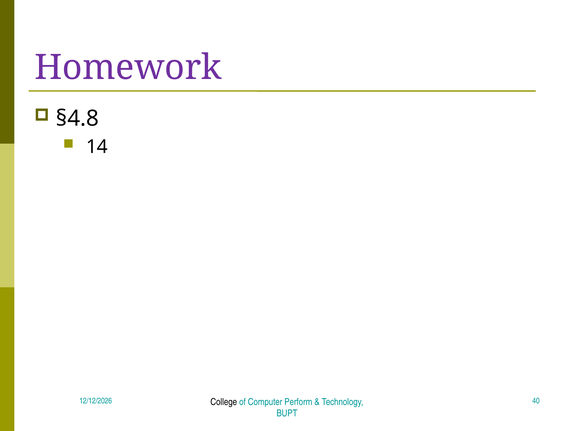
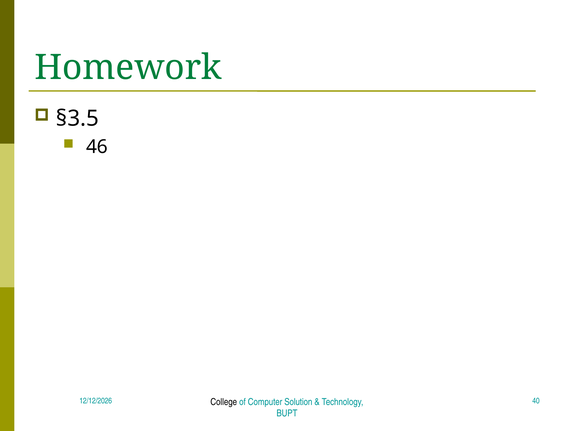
Homework colour: purple -> green (128, 68)
§4.8: §4.8 -> §3.5 (77, 118)
14: 14 -> 46 (97, 147)
Perform: Perform -> Solution (298, 402)
